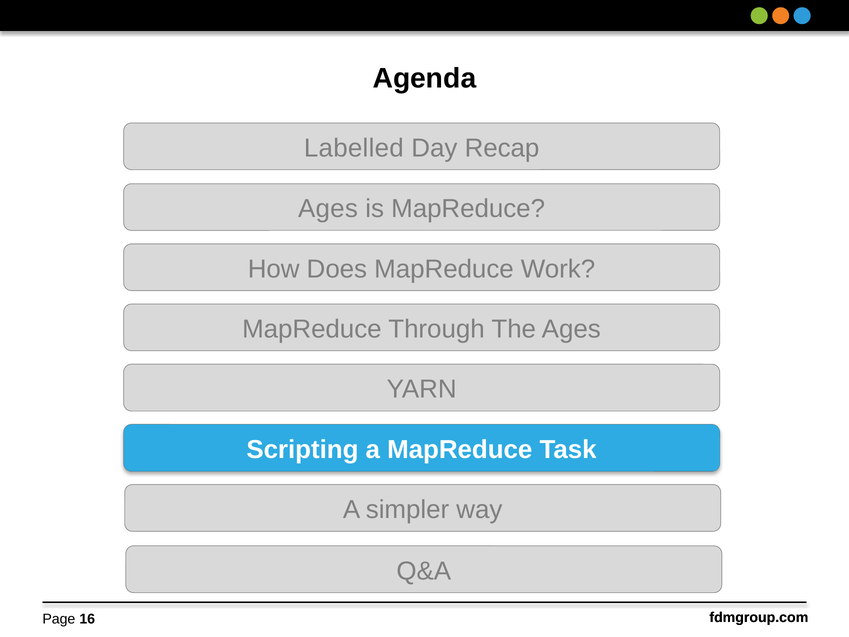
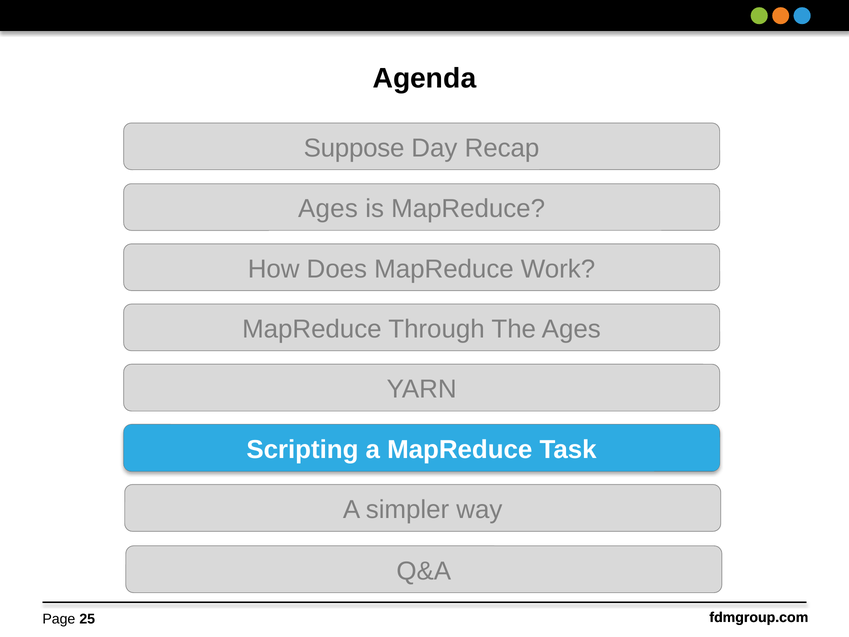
Labelled: Labelled -> Suppose (354, 148)
16: 16 -> 25 (87, 619)
